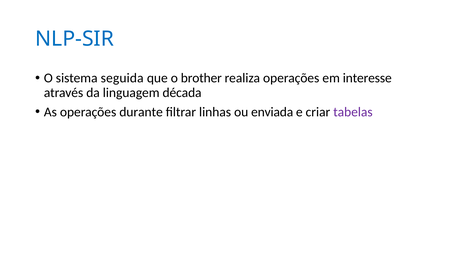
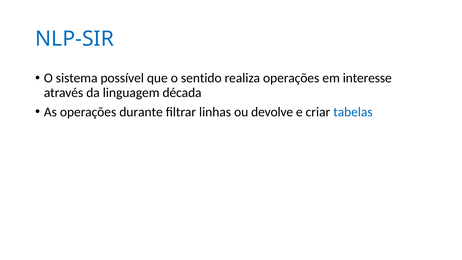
seguida: seguida -> possível (122, 78)
brother: brother -> sentido (201, 78)
enviada: enviada -> devolve (272, 112)
tabelas colour: purple -> blue (353, 112)
